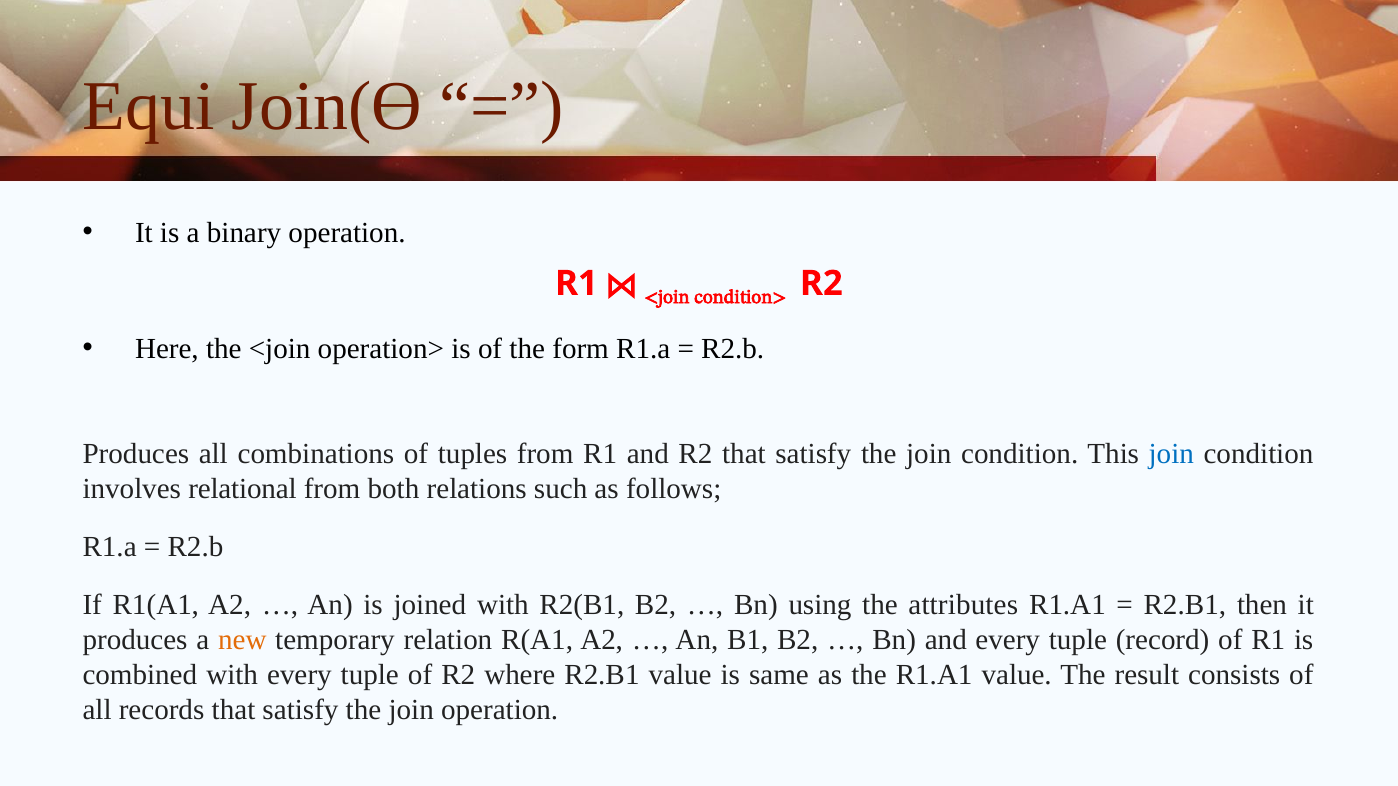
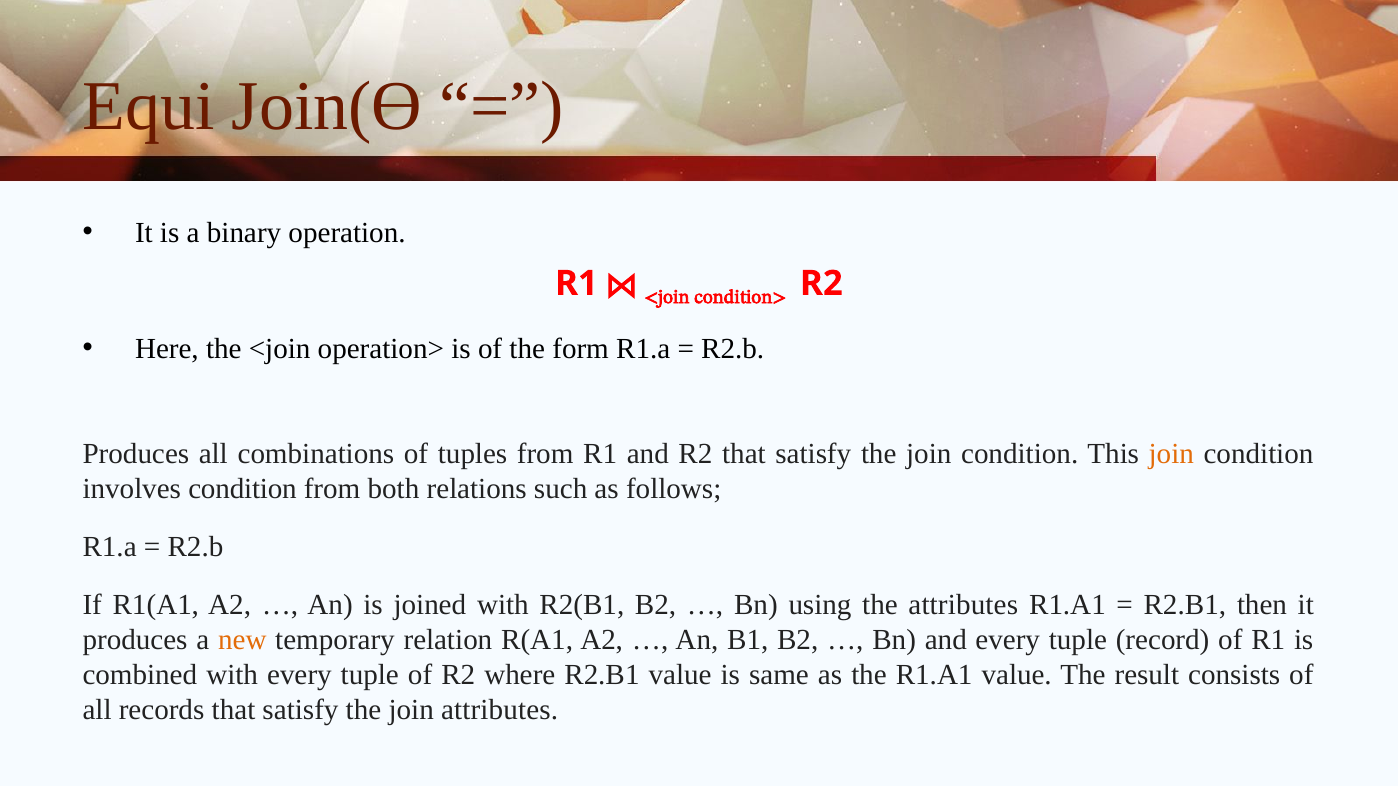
join colour: blue -> orange (1171, 454)
involves relational: relational -> condition (243, 489)
join operation: operation -> attributes (500, 711)
